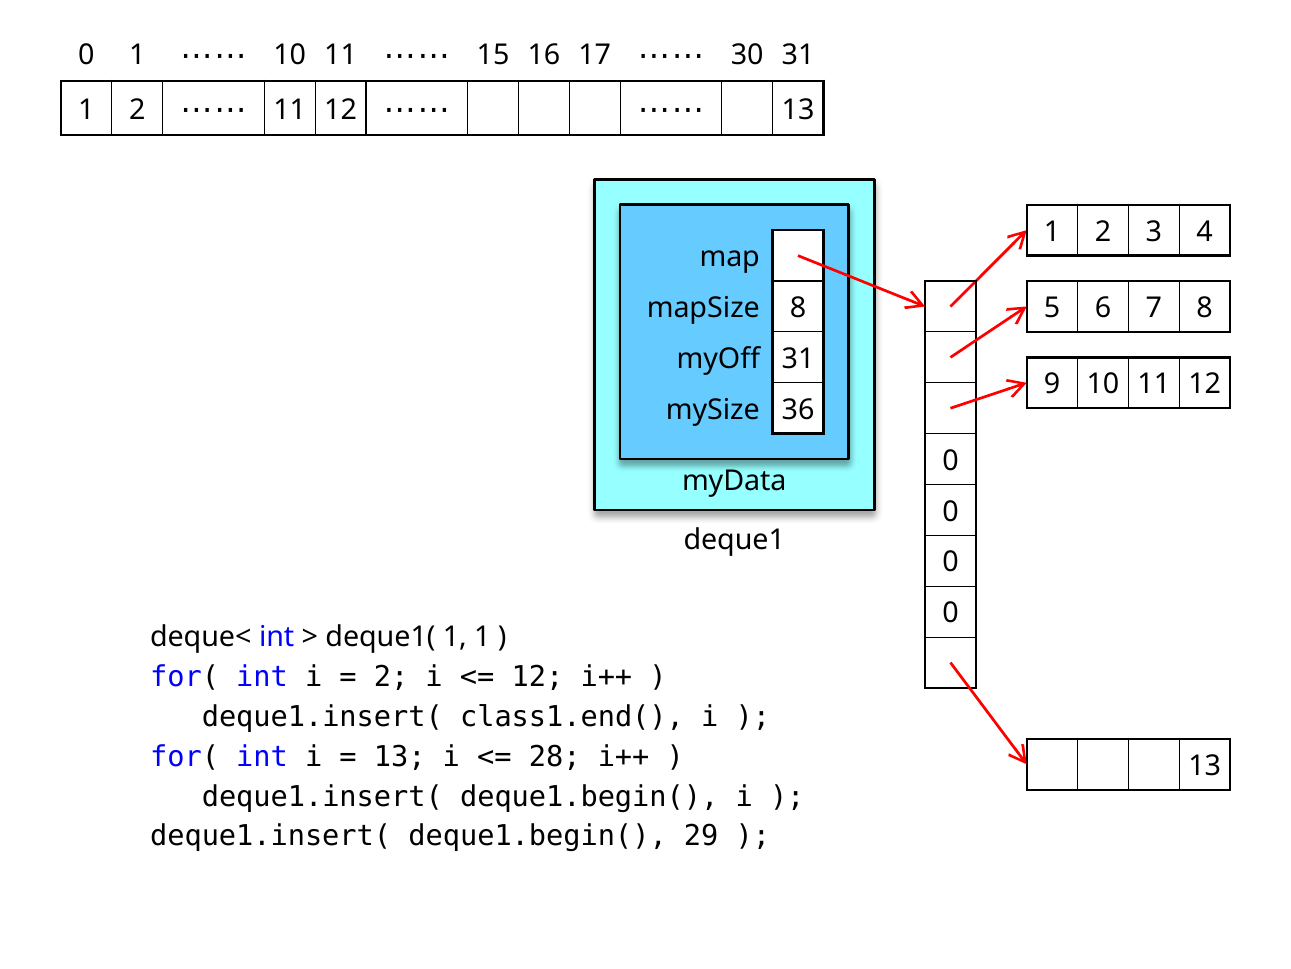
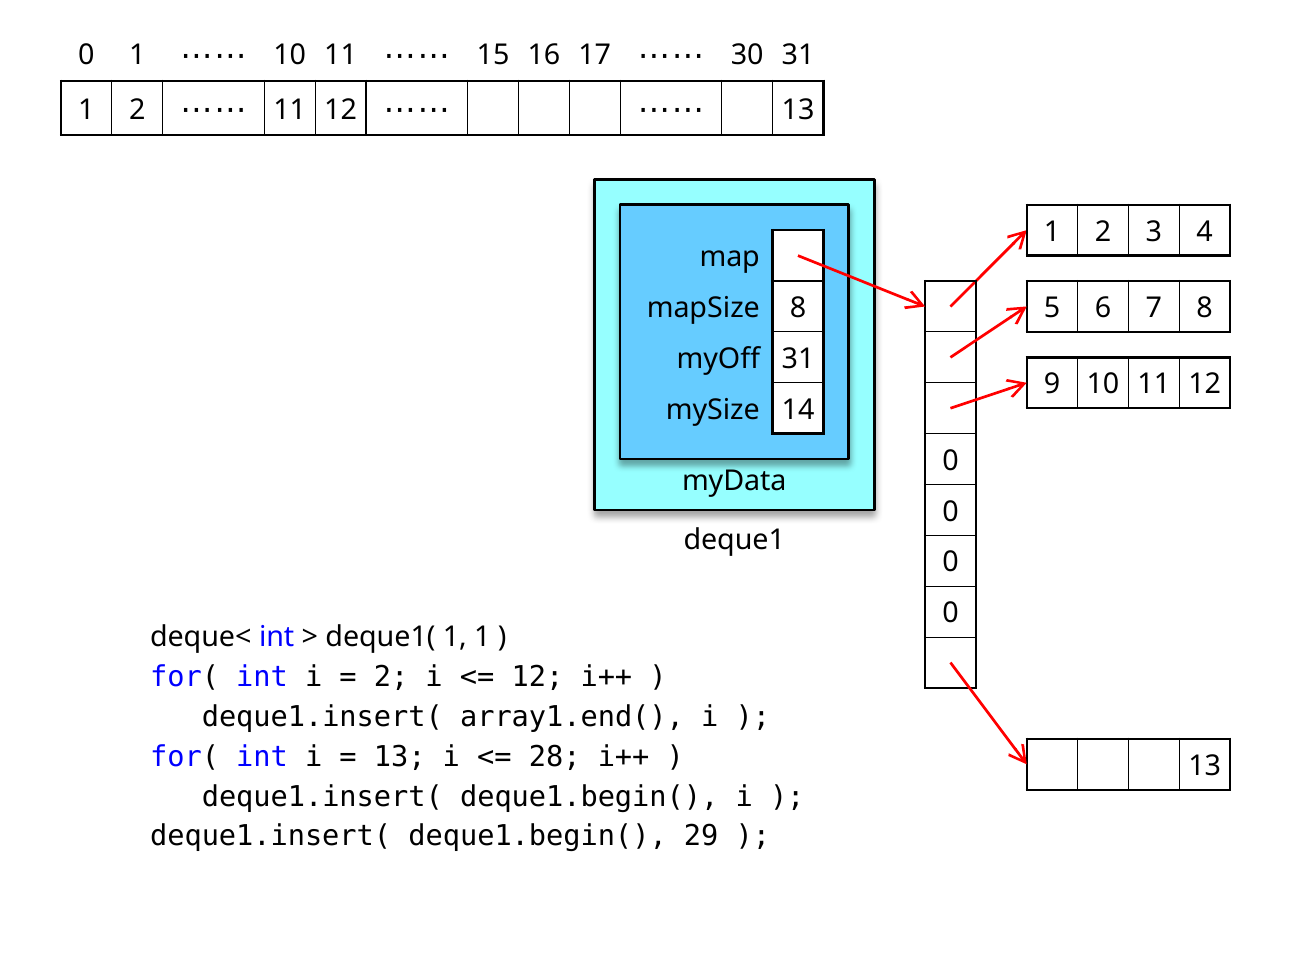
36: 36 -> 14 (798, 410)
class1.end(: class1.end( -> array1.end( (572, 716)
